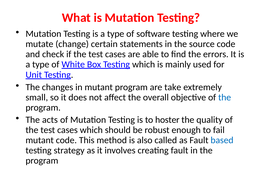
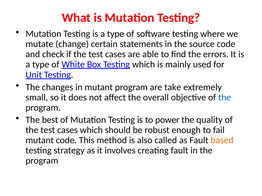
acts: acts -> best (50, 120)
hoster: hoster -> power (167, 120)
based colour: blue -> orange (222, 141)
